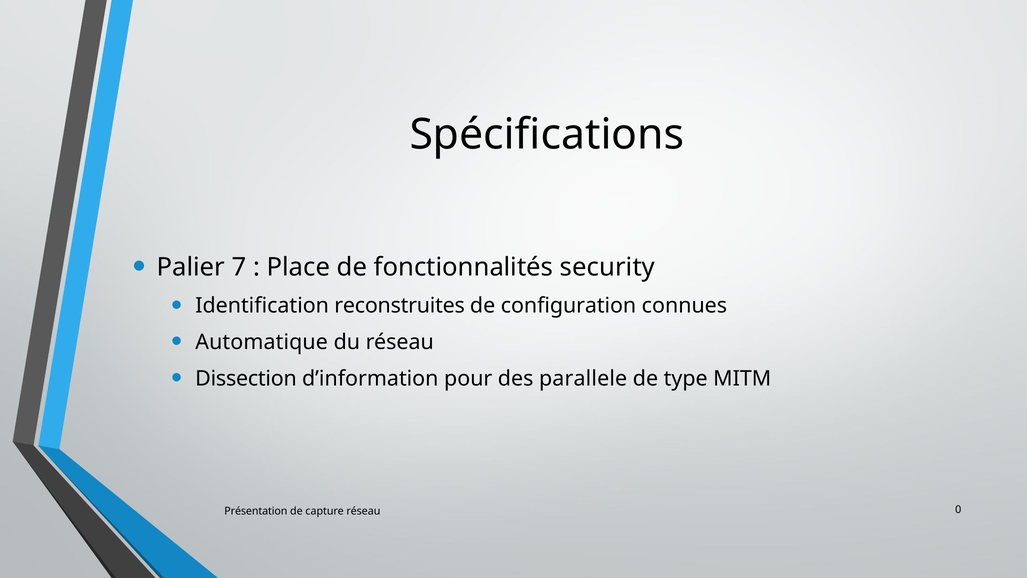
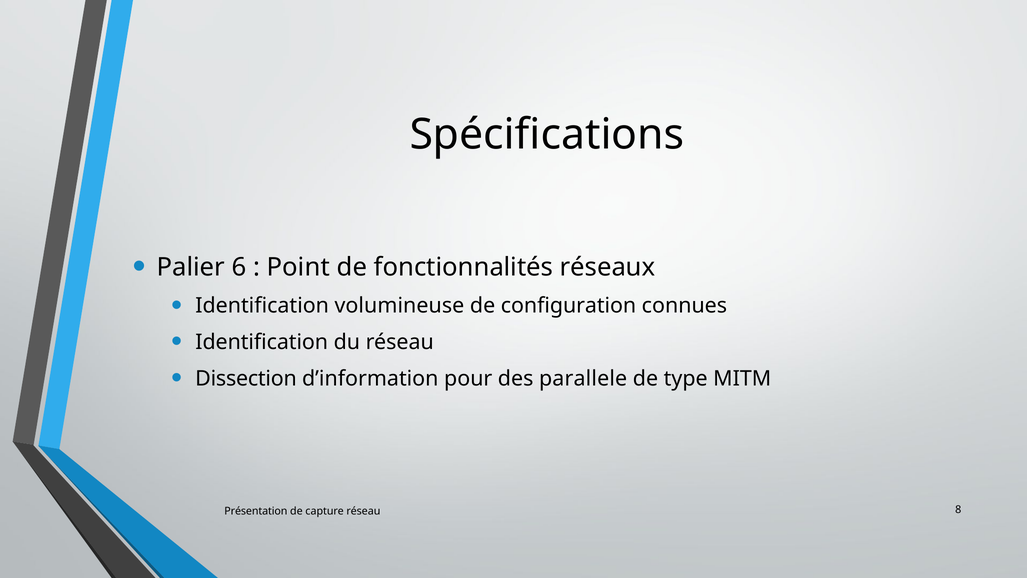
7: 7 -> 6 (239, 267)
Place: Place -> Point (298, 267)
security: security -> réseaux (608, 267)
reconstruites: reconstruites -> volumineuse (399, 306)
Automatique: Automatique -> Identification (262, 342)
0: 0 -> 8 (958, 509)
